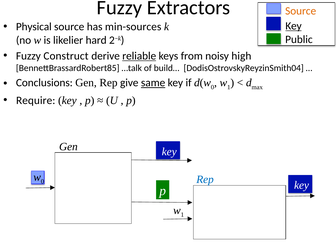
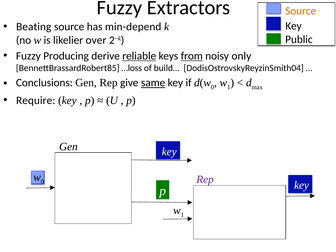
Physical: Physical -> Beating (34, 27)
min-sources: min-sources -> min-depend (133, 27)
Key underline: present -> none (294, 26)
hard: hard -> over (96, 40)
Construct: Construct -> Producing (66, 56)
from underline: none -> present (192, 56)
high: high -> only (241, 56)
…talk: …talk -> …loss (132, 68)
Rep colour: blue -> purple (205, 179)
